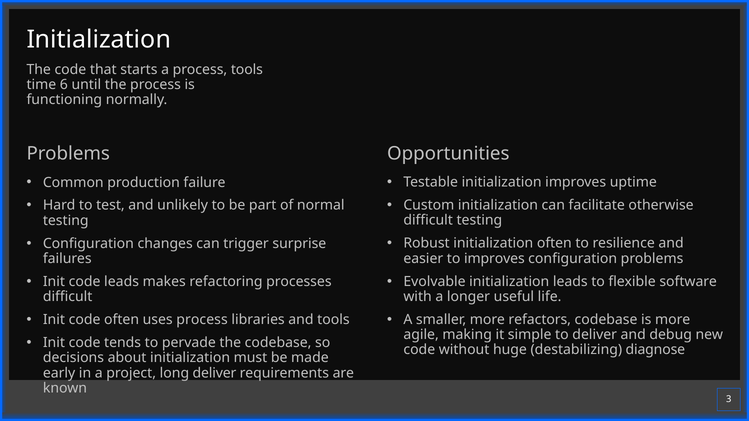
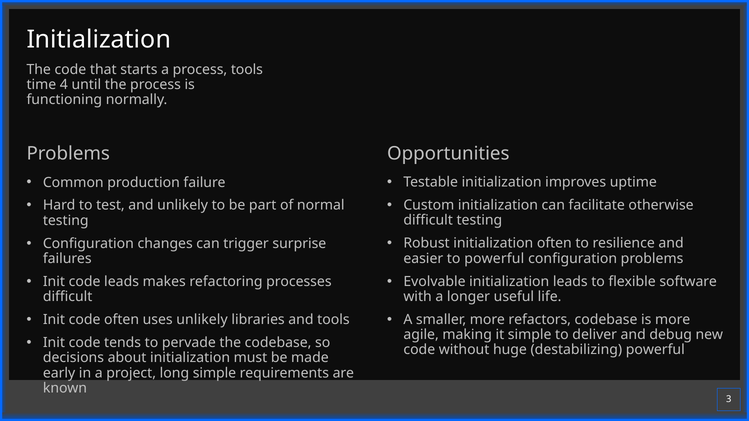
6: 6 -> 4 (64, 85)
to improves: improves -> powerful (494, 259)
uses process: process -> unlikely (202, 320)
destabilizing diagnose: diagnose -> powerful (655, 350)
long deliver: deliver -> simple (214, 373)
